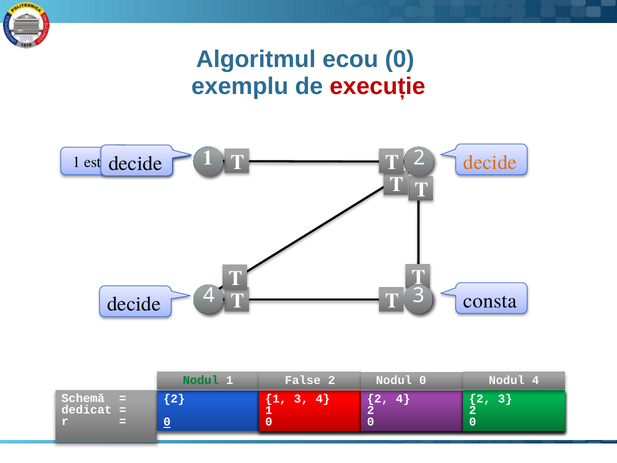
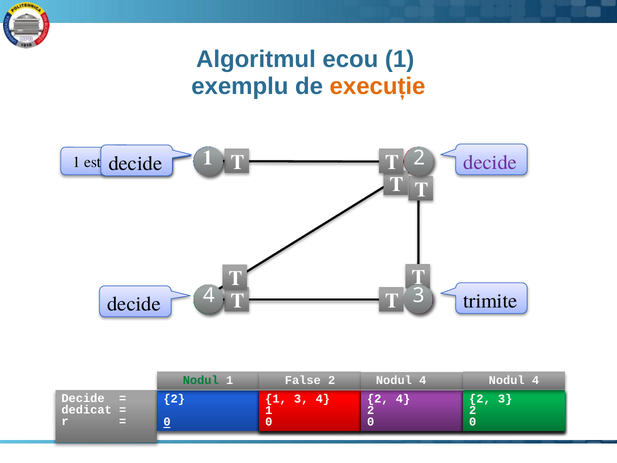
ecou 0: 0 -> 1 (400, 59)
execuție colour: red -> orange (378, 86)
decide colour: orange -> purple (490, 162)
consta: consta -> trimite (490, 301)
2 Nodul 0: 0 -> 4 (423, 380)
Schemă: Schemă -> Decide (83, 398)
